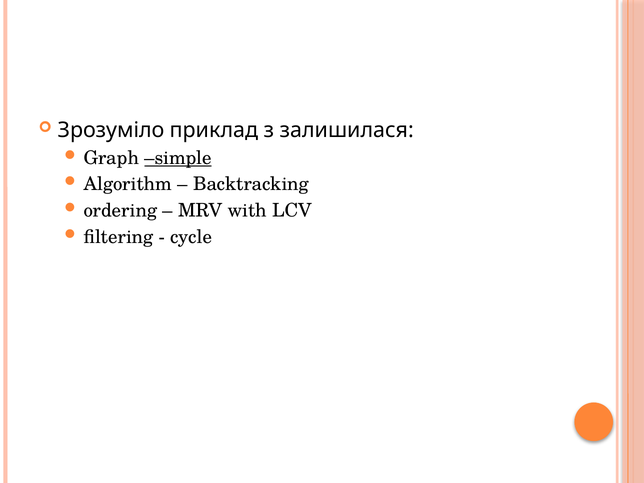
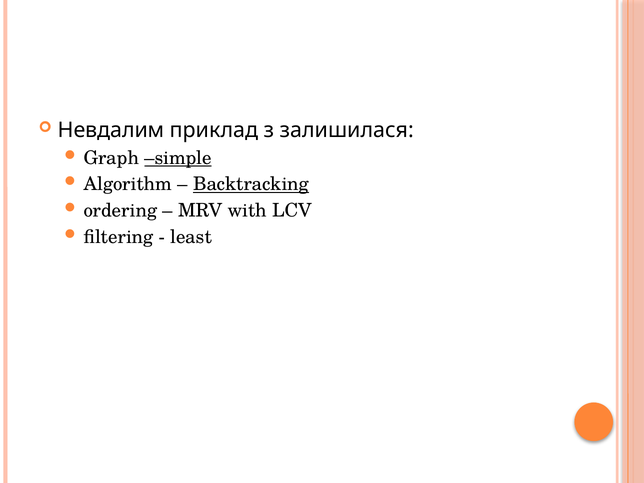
Зрозуміло: Зрозуміло -> Невдалим (111, 130)
Backtracking underline: none -> present (251, 184)
cycle: cycle -> least (191, 237)
